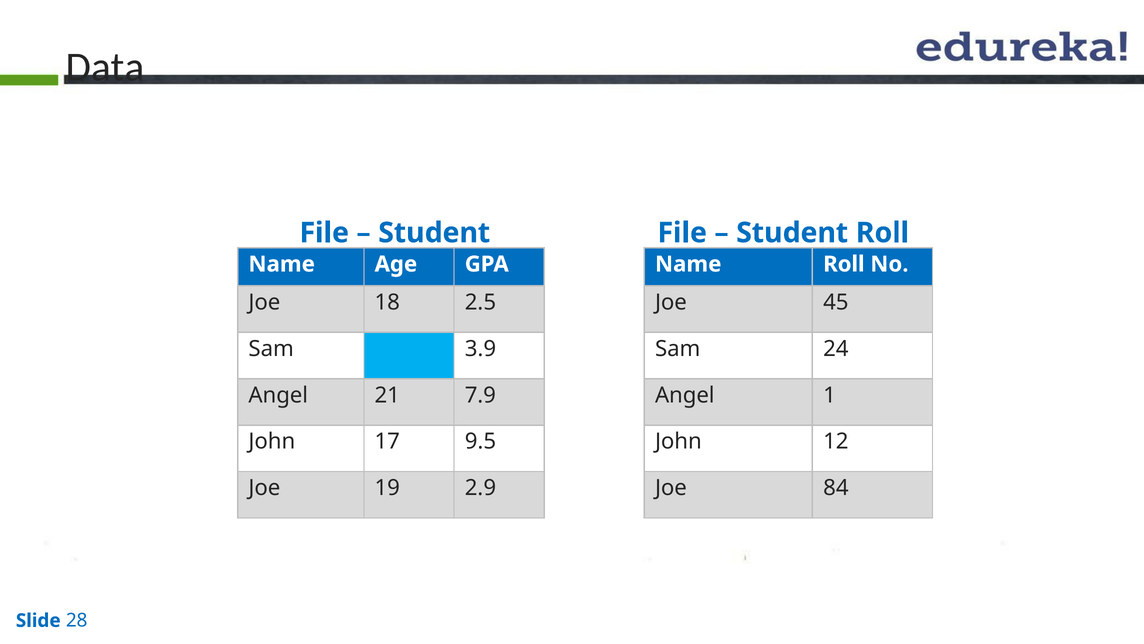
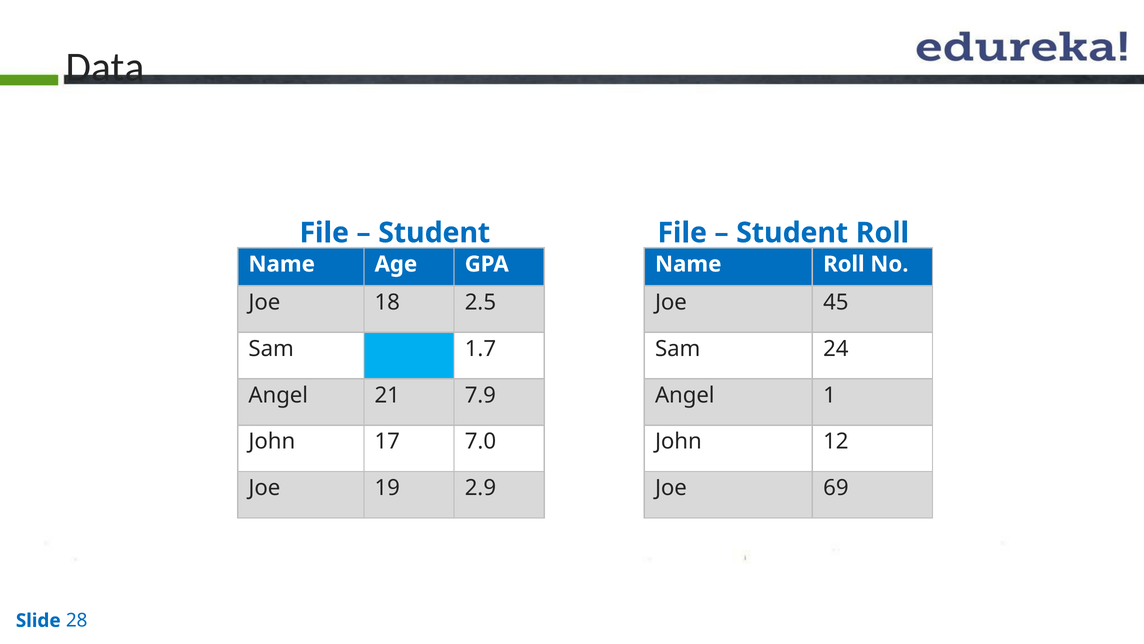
3.9: 3.9 -> 1.7 (480, 349)
9.5: 9.5 -> 7.0 (480, 441)
84: 84 -> 69 (836, 488)
